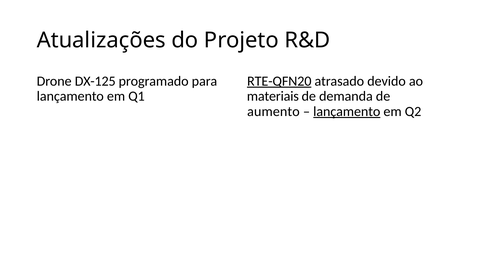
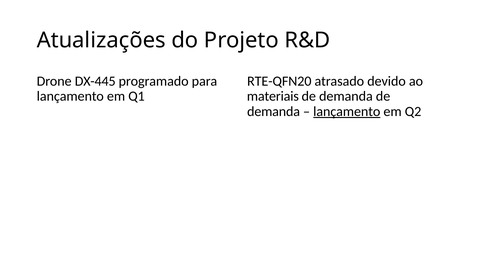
DX-125: DX-125 -> DX-445 (95, 81)
RTE-QFN20 underline: present -> none (279, 81)
aumento: aumento -> demanda (274, 112)
